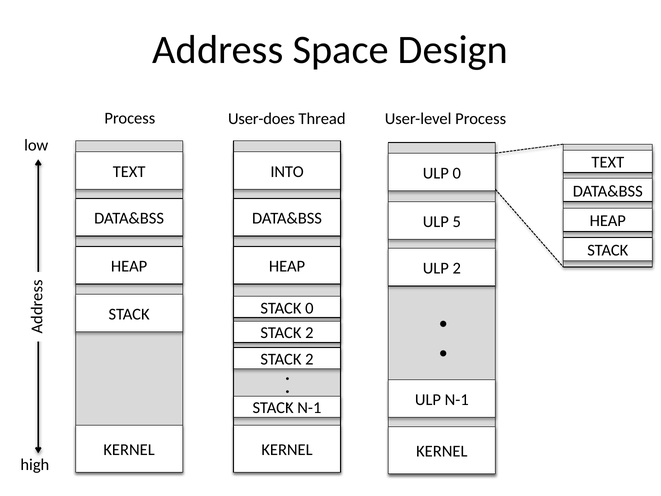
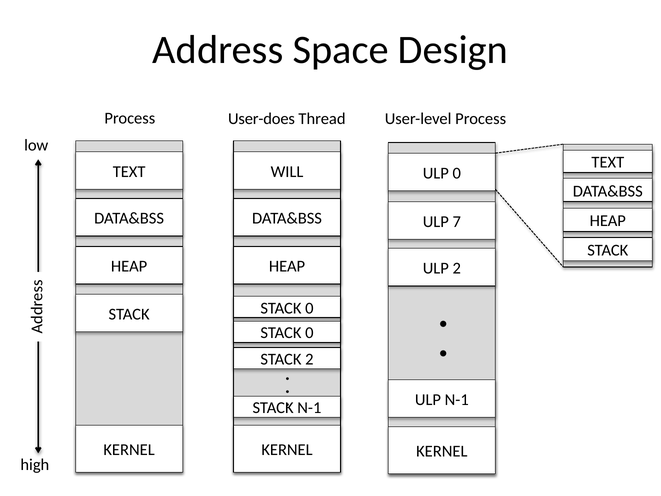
INTO: INTO -> WILL (287, 172)
5: 5 -> 7 (457, 222)
2: 2 -> 0 (309, 333)
